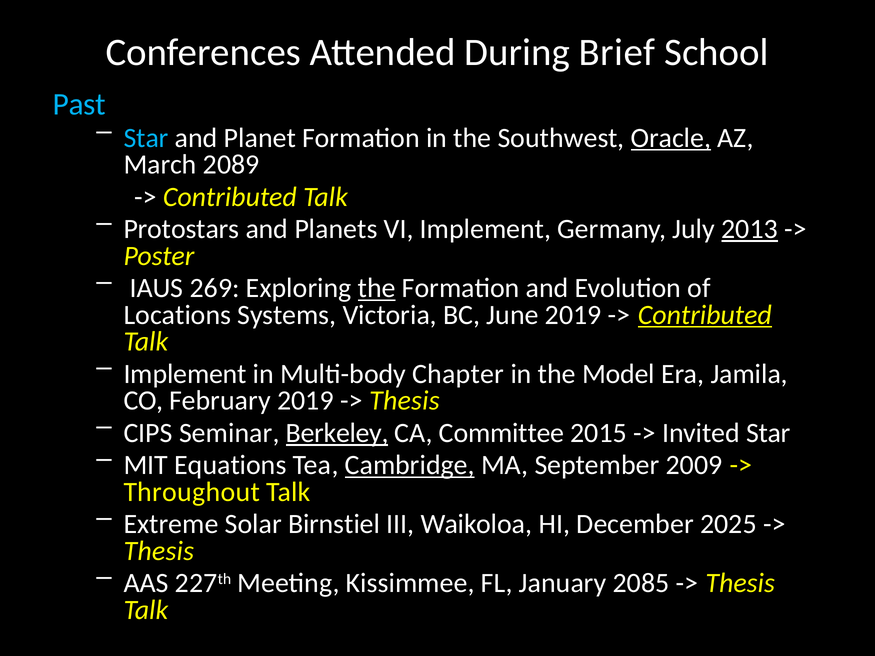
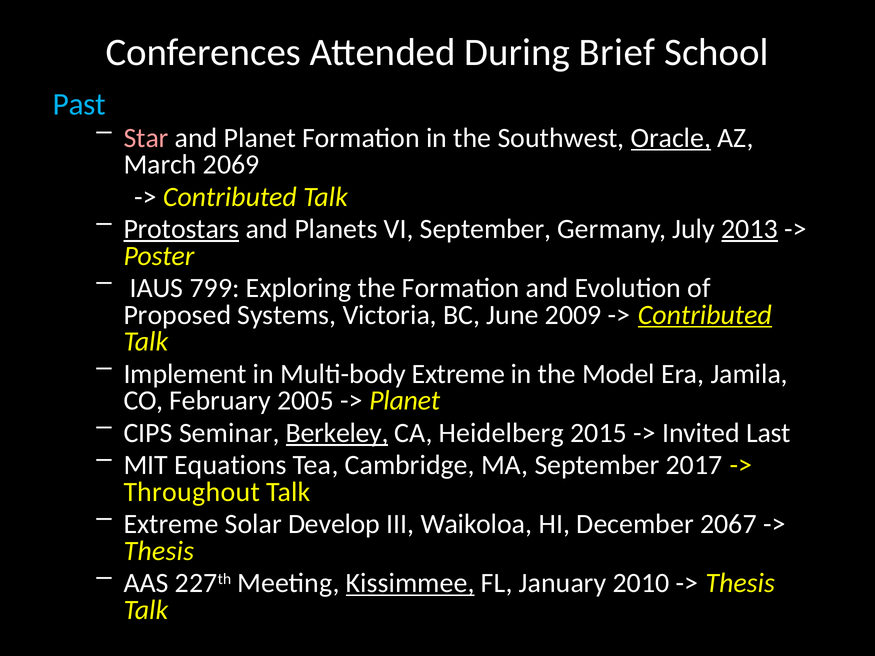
Star colour: light blue -> pink (146, 138)
2089: 2089 -> 2069 (231, 165)
Protostars underline: none -> present (181, 229)
VI Implement: Implement -> September (486, 229)
269: 269 -> 799 (215, 288)
the underline: present -> none (377, 288)
Locations: Locations -> Proposed (177, 315)
June 2019: 2019 -> 2009 (573, 315)
Multi-body Chapter: Chapter -> Extreme (458, 374)
February 2019: 2019 -> 2005 (305, 401)
Thesis: Thesis -> Planet (405, 401)
Committee: Committee -> Heidelberg (501, 433)
Invited Star: Star -> Last (768, 433)
Cambridge underline: present -> none (410, 465)
2009: 2009 -> 2017 (694, 465)
Birnstiel: Birnstiel -> Develop (334, 524)
2025: 2025 -> 2067 (728, 524)
Kissimmee underline: none -> present (410, 583)
2085: 2085 -> 2010 (641, 583)
